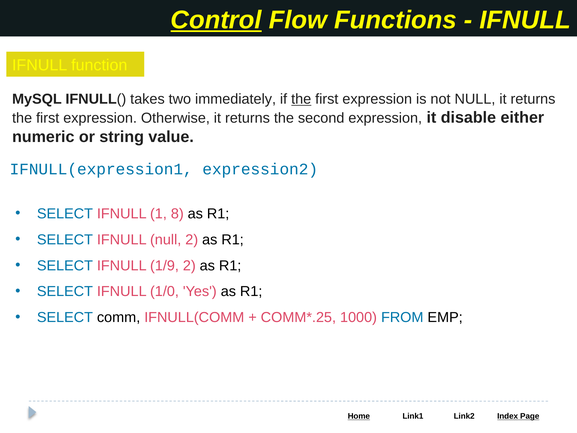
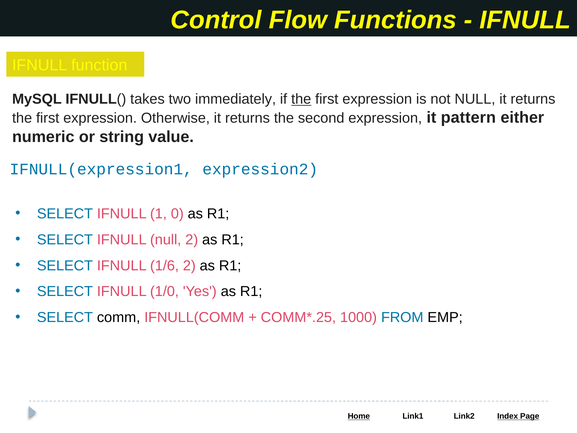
Control underline: present -> none (216, 20)
disable: disable -> pattern (468, 117)
8: 8 -> 0 (177, 214)
1/9: 1/9 -> 1/6 (164, 265)
